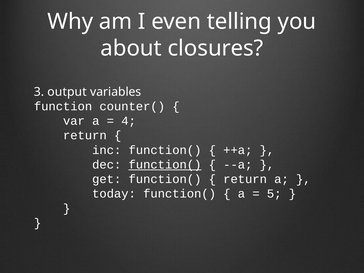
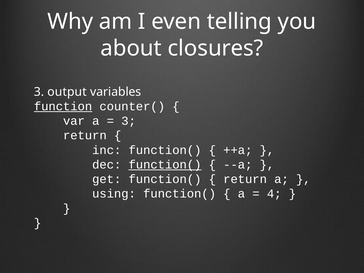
function underline: none -> present (63, 106)
4: 4 -> 3 (129, 121)
today: today -> using (114, 194)
5: 5 -> 4 (274, 194)
